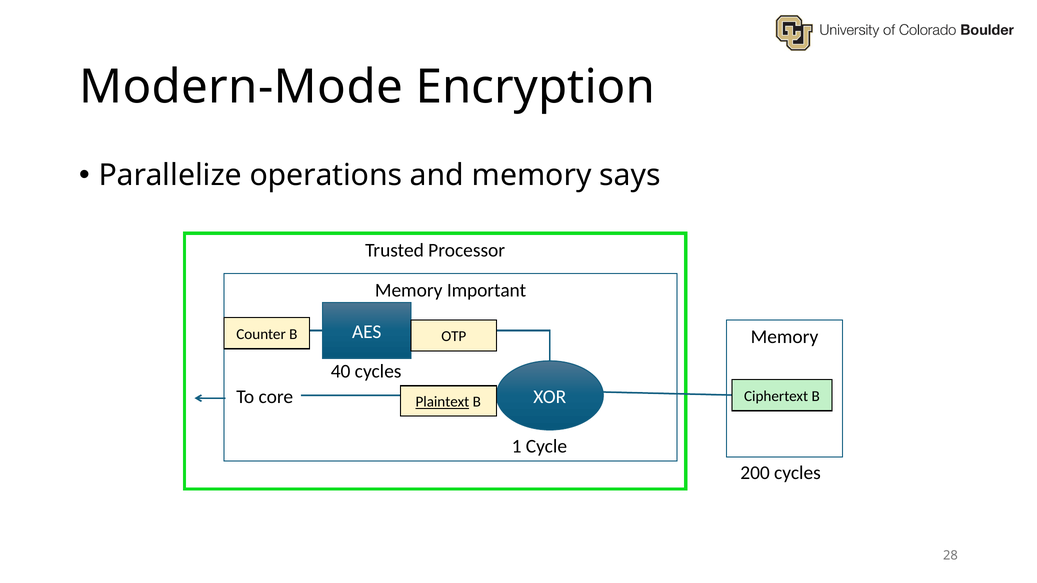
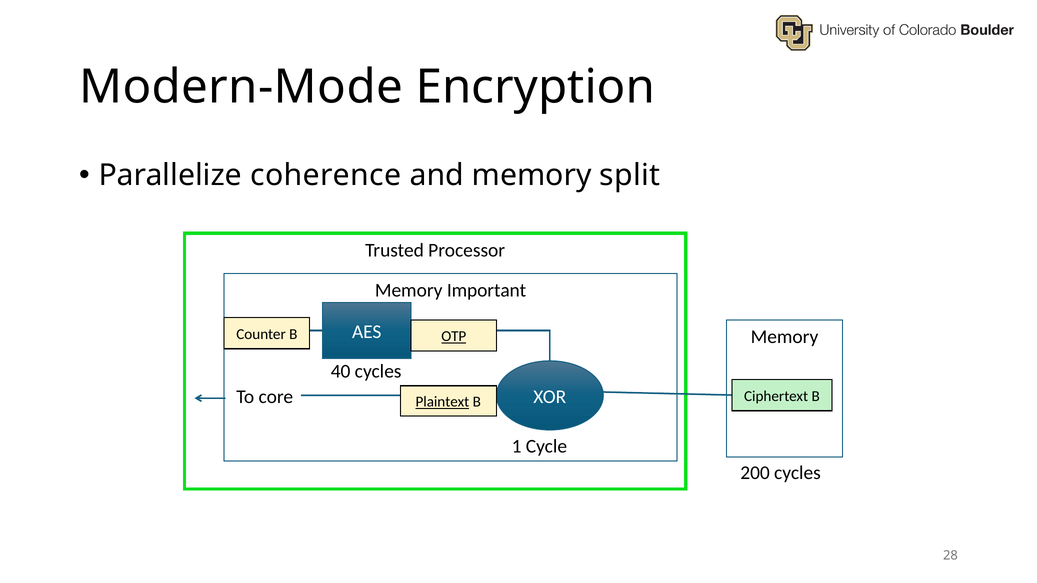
operations: operations -> coherence (326, 175)
says: says -> split (630, 175)
OTP underline: none -> present (454, 337)
